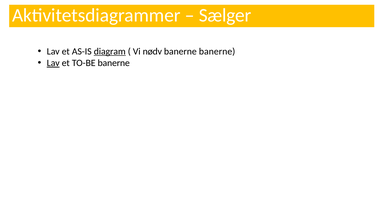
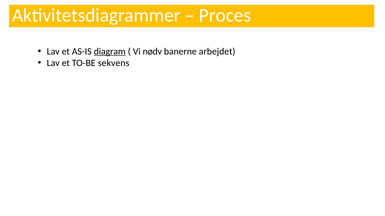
Sælger: Sælger -> Proces (225, 15)
banerne banerne: banerne -> arbejdet (217, 52)
Lav underline: present -> none (53, 63)
TO-BE banerne: banerne -> sekvens (114, 63)
